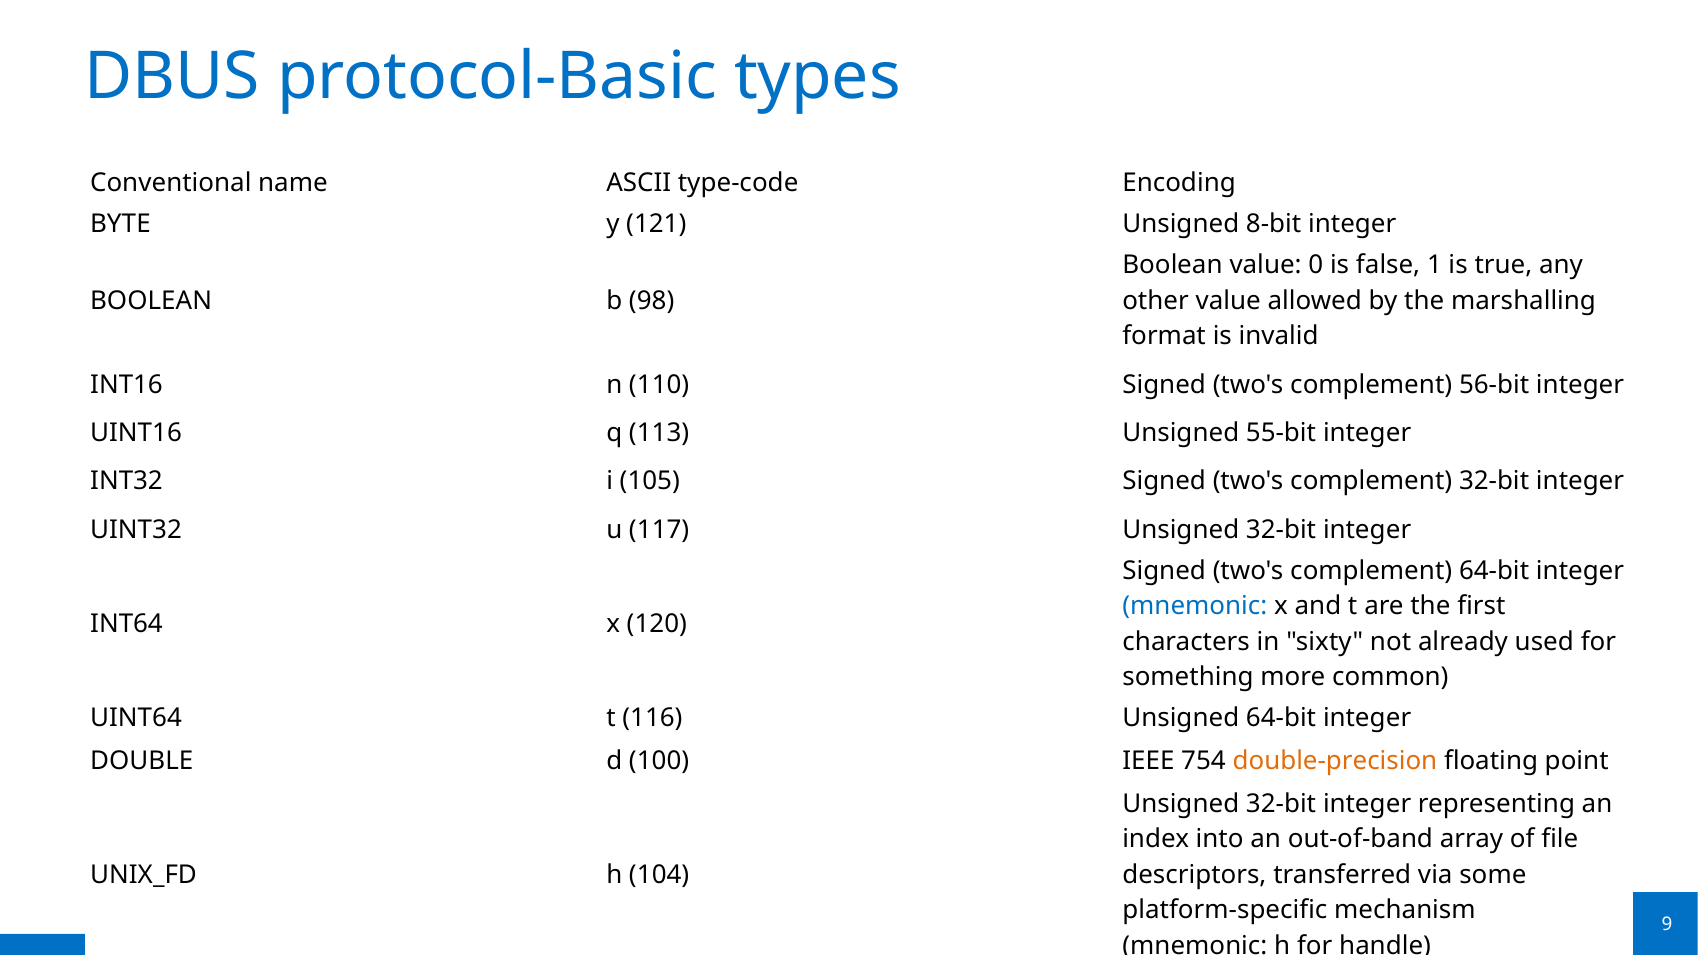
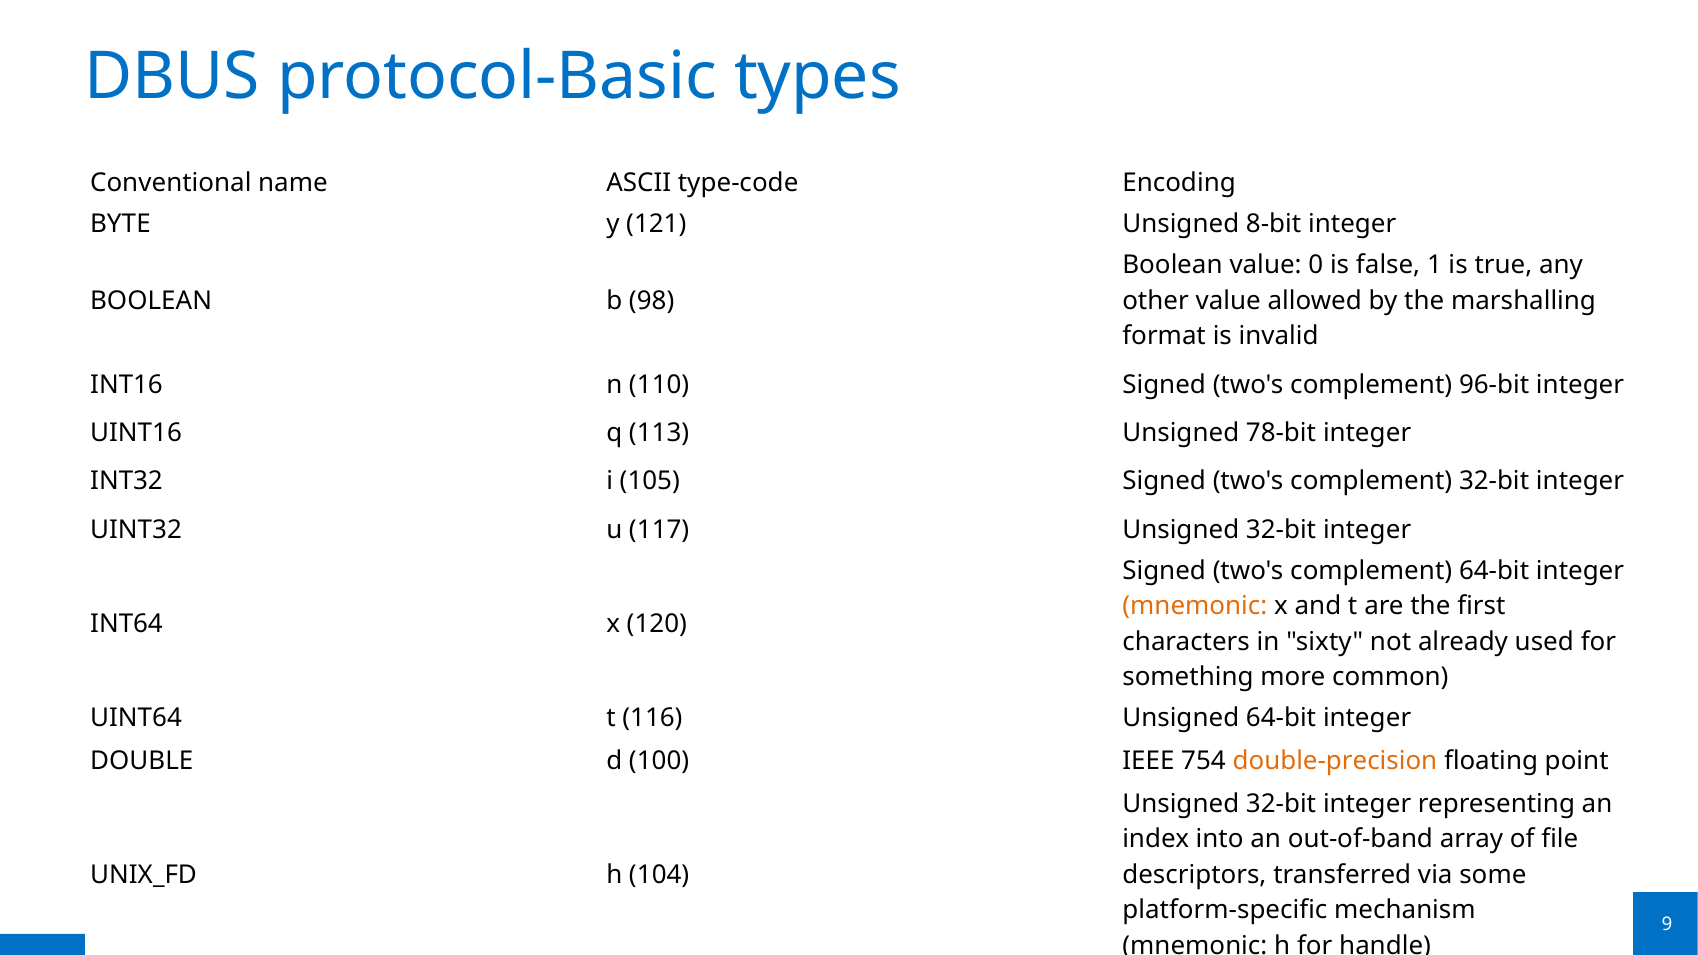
56-bit: 56-bit -> 96-bit (1494, 385)
55-bit: 55-bit -> 78-bit (1281, 433)
mnemonic colour: blue -> orange (1195, 606)
